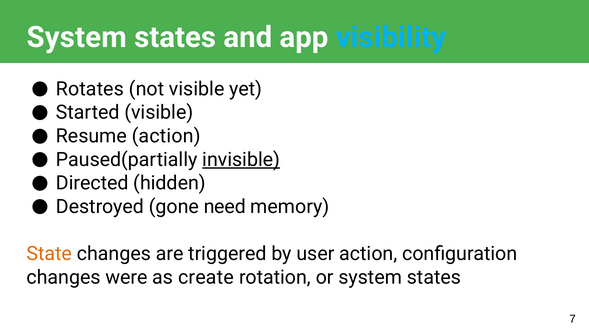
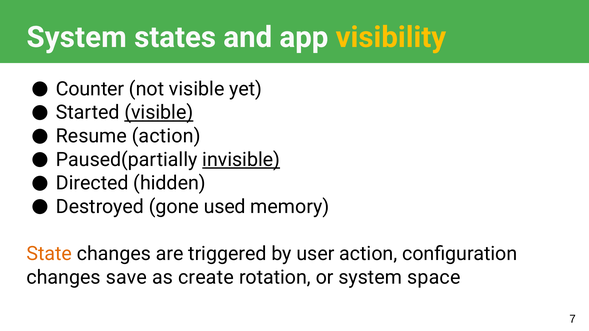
visibility colour: light blue -> yellow (391, 37)
Rotates: Rotates -> Counter (90, 89)
visible underline: none -> present (159, 113)
need: need -> used (225, 207)
were: were -> save (126, 278)
or system states: states -> space (434, 278)
